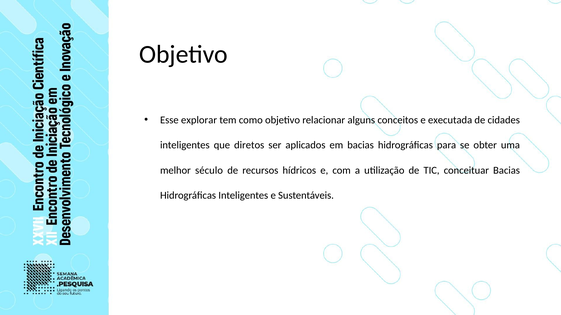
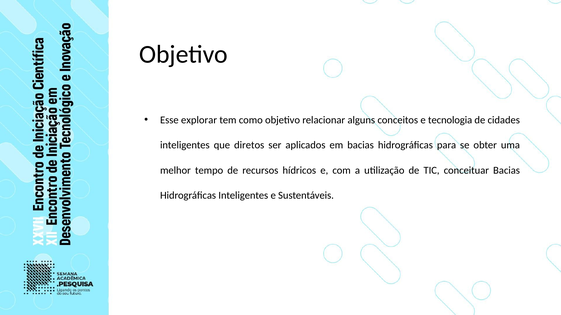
executada: executada -> tecnologia (450, 120)
século: século -> tempo (209, 171)
